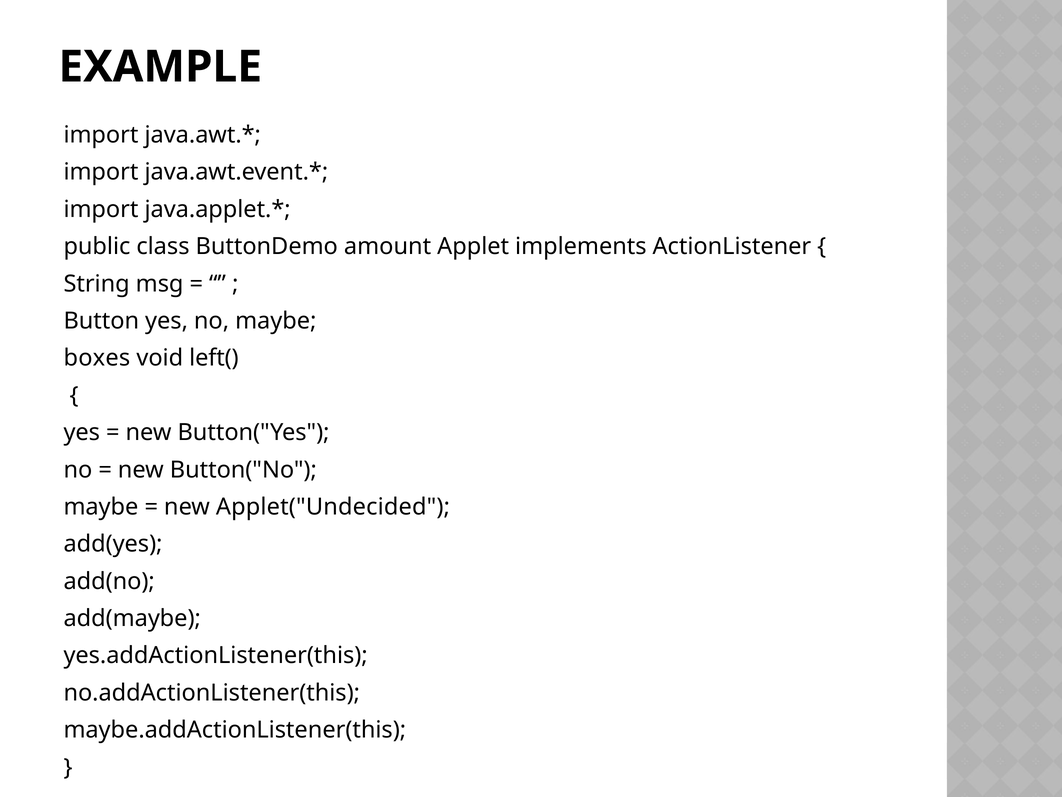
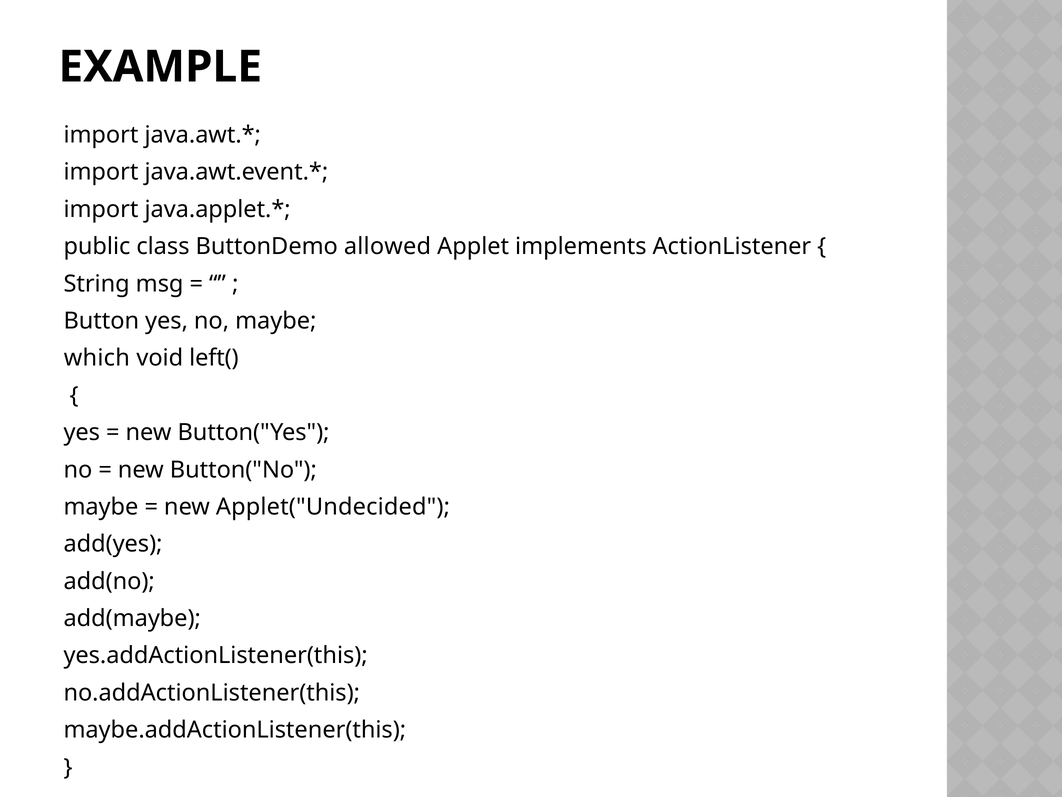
amount: amount -> allowed (387, 246)
boxes: boxes -> which (97, 358)
